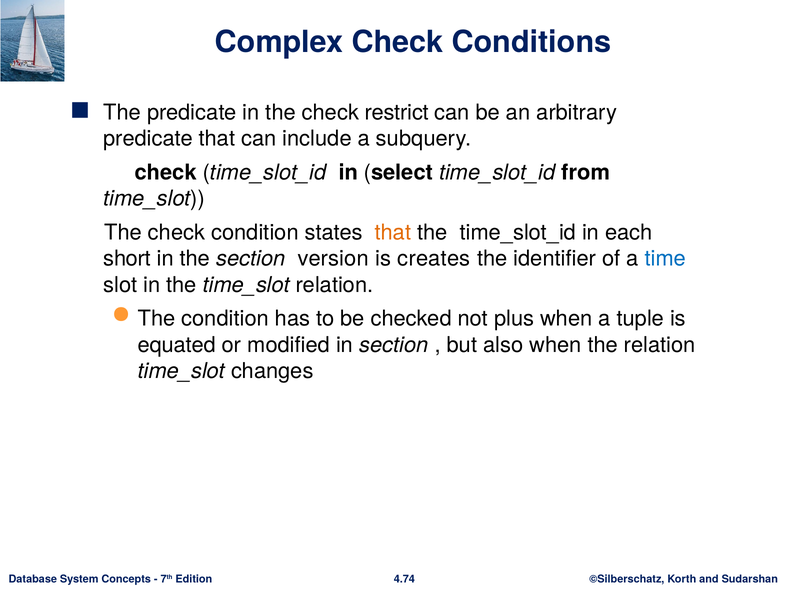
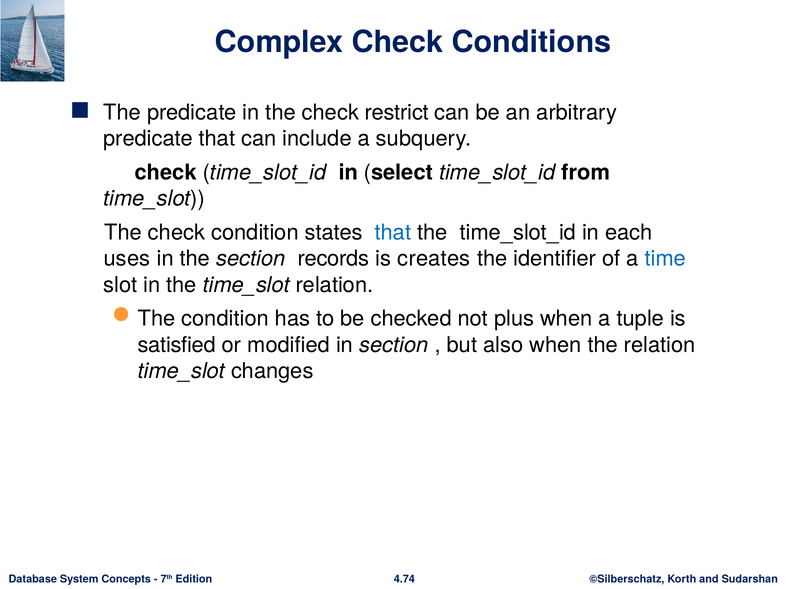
that colour: orange -> blue (393, 233)
short: short -> uses (127, 259)
version: version -> records (333, 259)
equated: equated -> satisfied (177, 345)
